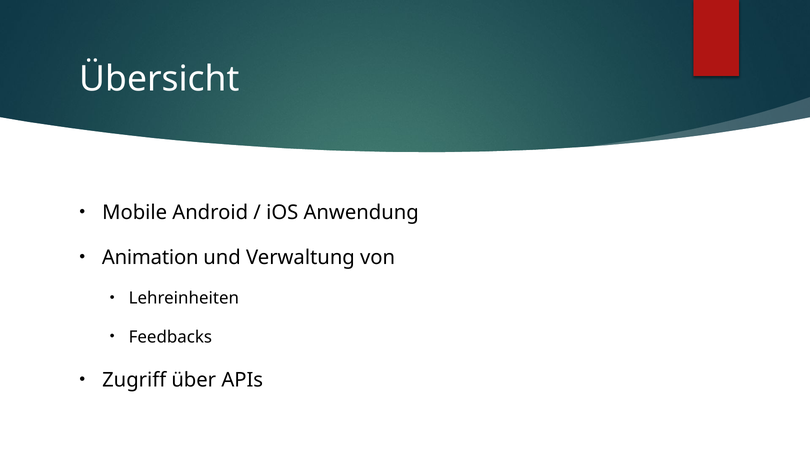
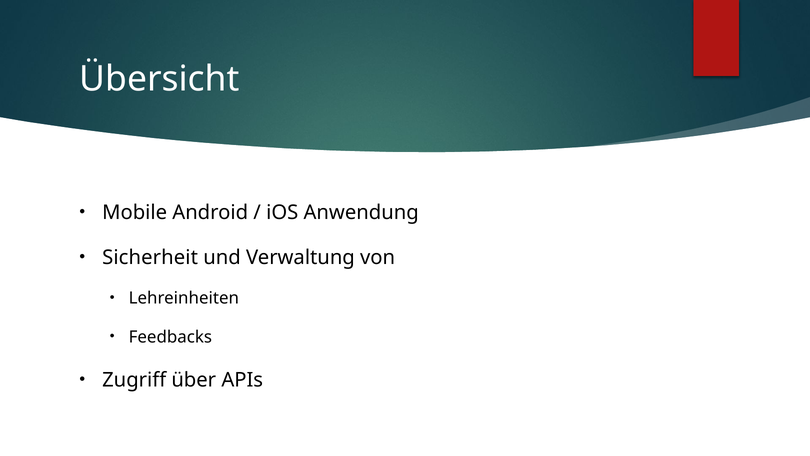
Animation: Animation -> Sicherheit (150, 257)
